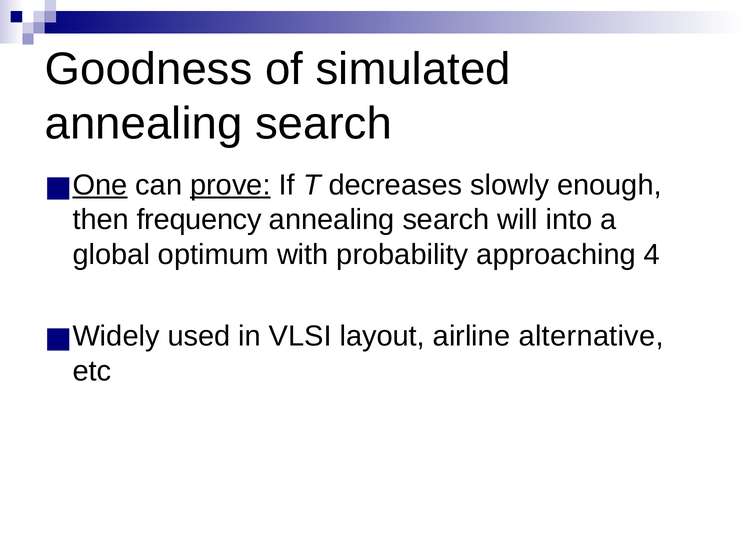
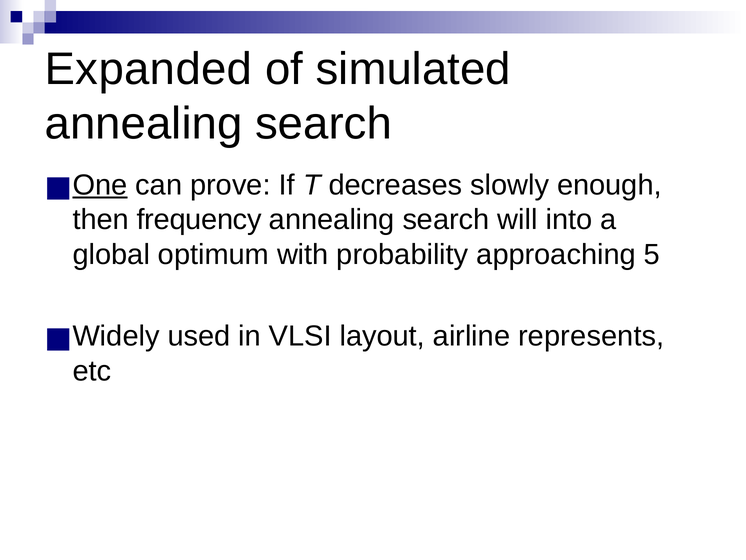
Goodness: Goodness -> Expanded (148, 69)
prove underline: present -> none (230, 185)
4: 4 -> 5 (652, 254)
alternative: alternative -> represents (591, 336)
